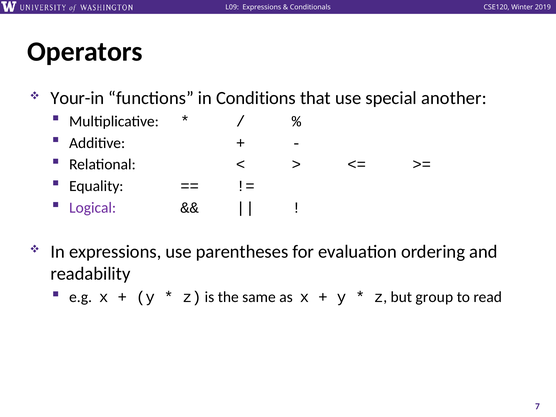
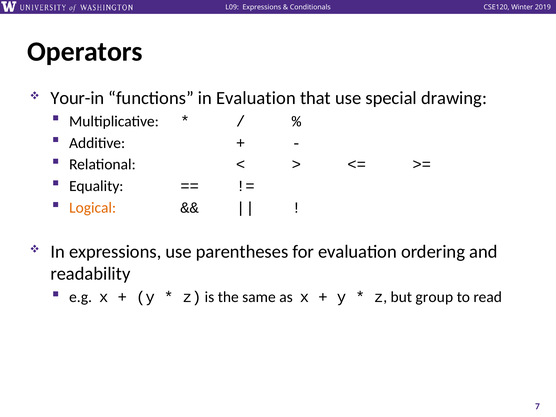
in Conditions: Conditions -> Evaluation (256, 98)
another: another -> drawing (454, 98)
Logical colour: purple -> orange (93, 208)
